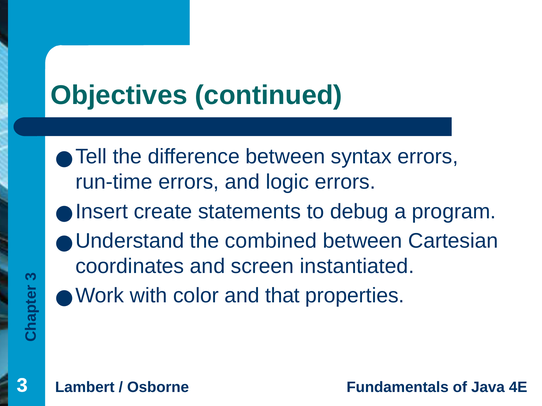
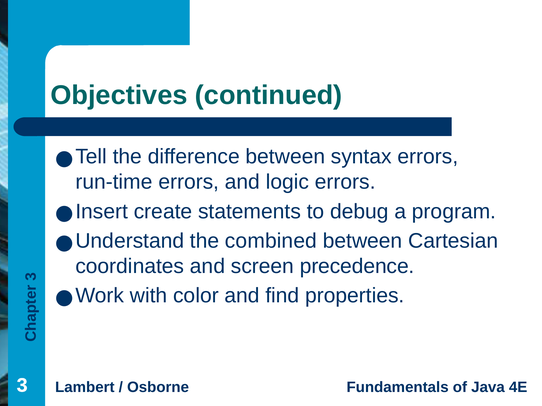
instantiated: instantiated -> precedence (357, 267)
that: that -> find (282, 296)
